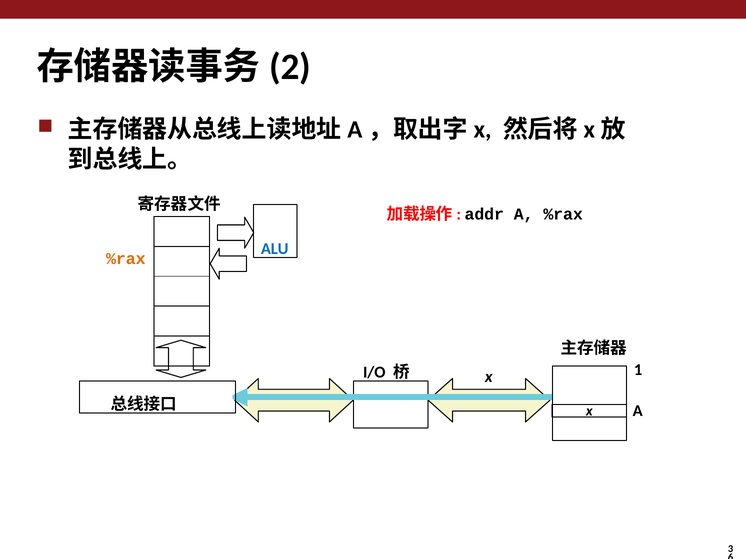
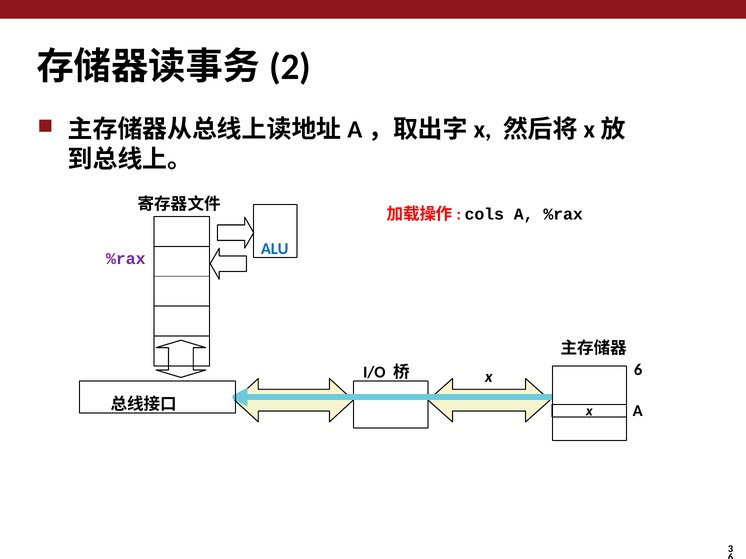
addr: addr -> cols (484, 214)
%rax colour: orange -> purple (126, 259)
x 1: 1 -> 6 (638, 370)
